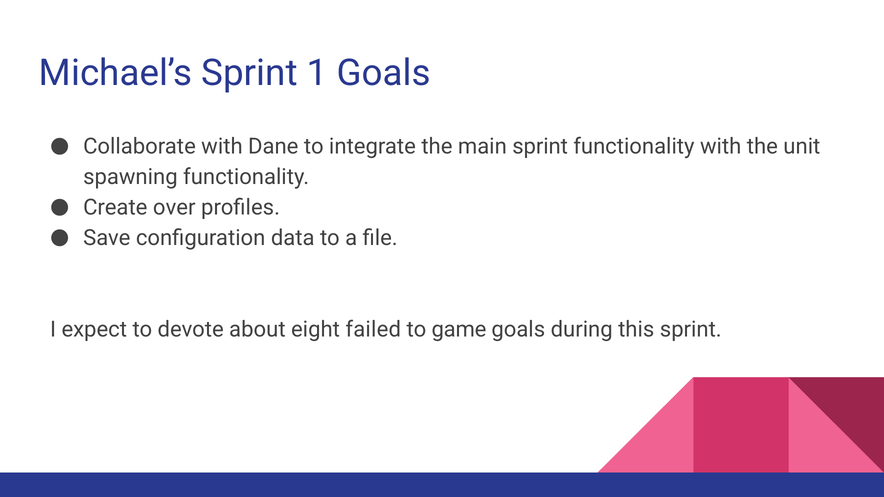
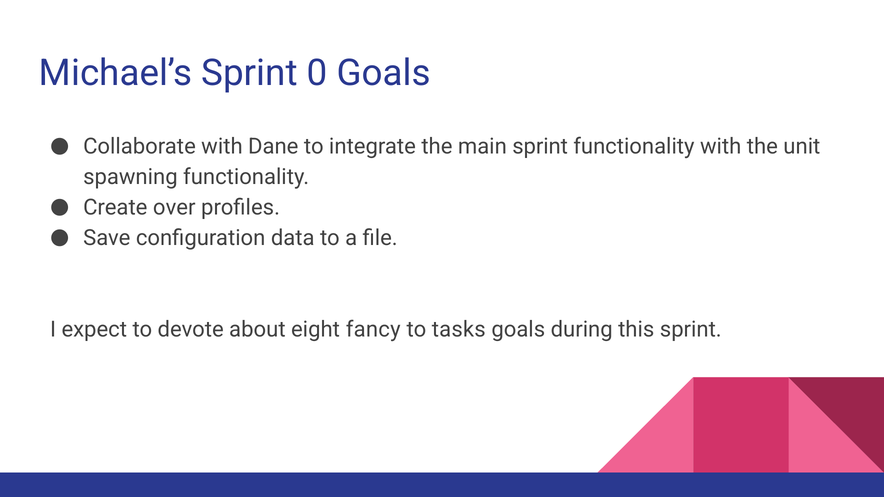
1: 1 -> 0 (317, 73)
failed: failed -> fancy (373, 329)
game: game -> tasks (459, 329)
